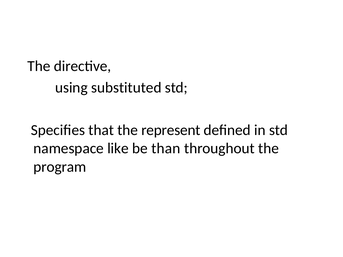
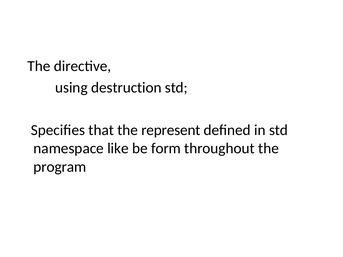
substituted: substituted -> destruction (126, 88)
than: than -> form (166, 149)
